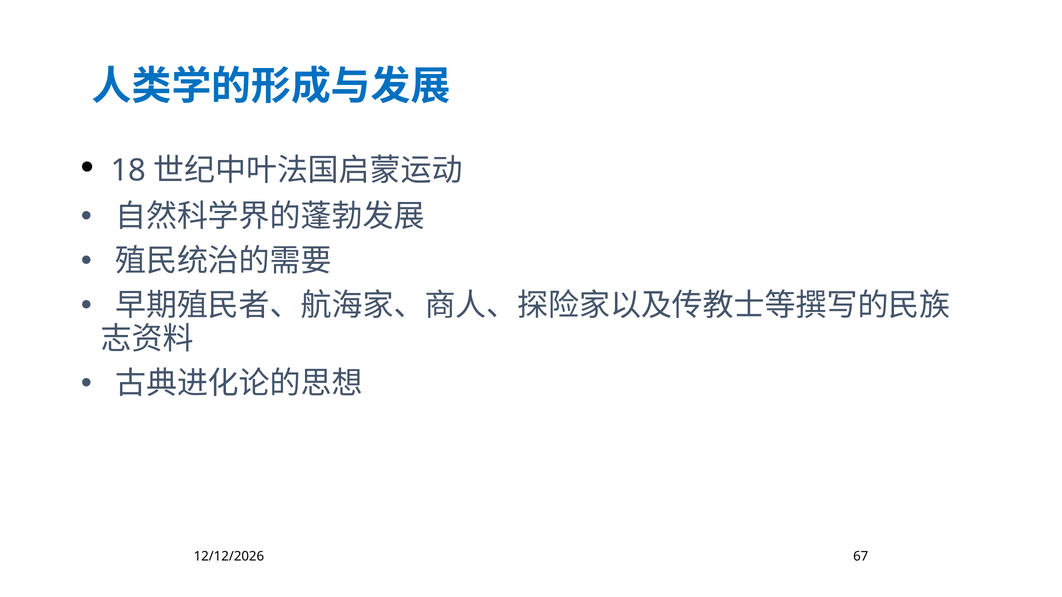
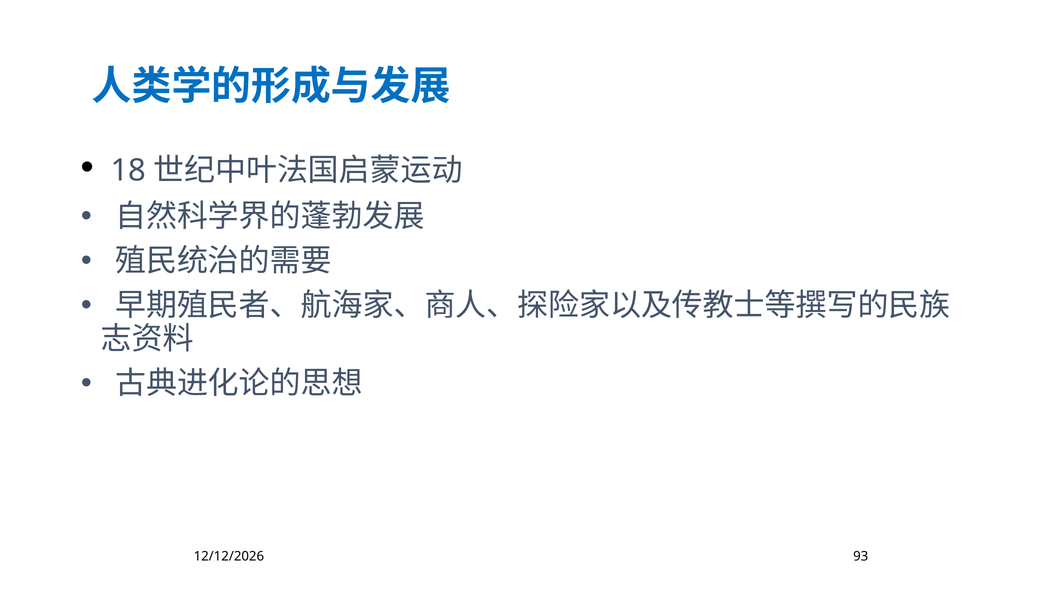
67: 67 -> 93 (861, 557)
